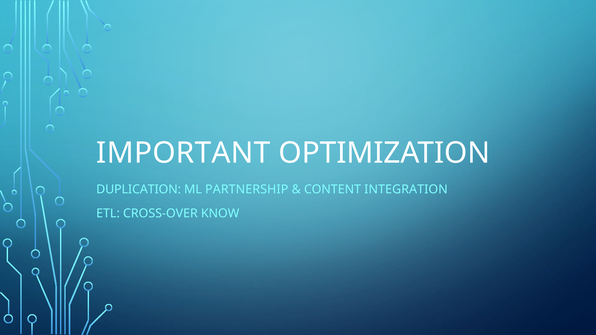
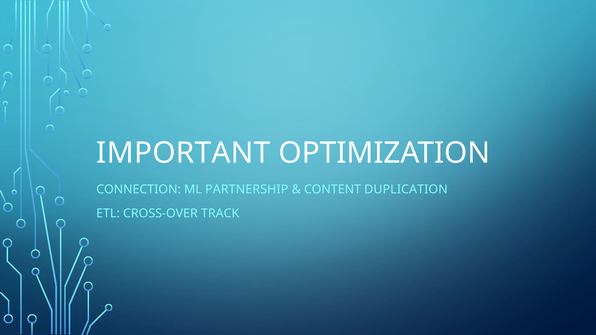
DUPLICATION: DUPLICATION -> CONNECTION (139, 190)
INTEGRATION: INTEGRATION -> DUPLICATION (406, 190)
KNOW: KNOW -> TRACK (220, 214)
